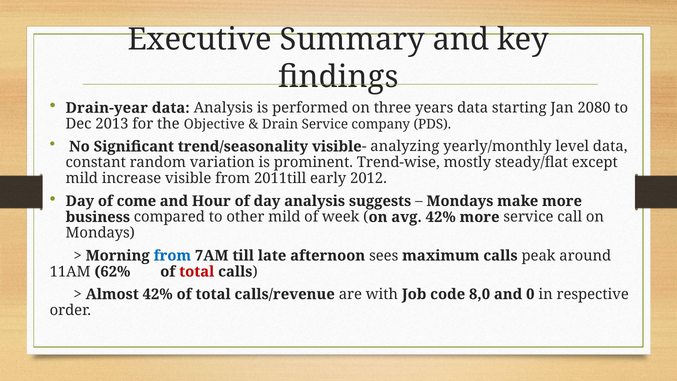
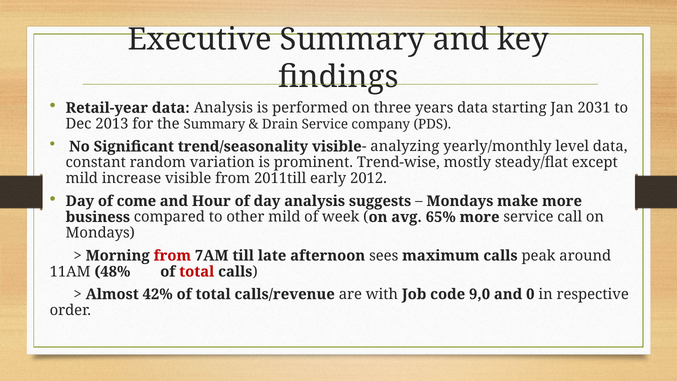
Drain-year: Drain-year -> Retail-year (107, 108)
2080: 2080 -> 2031 (594, 108)
the Objective: Objective -> Summary (214, 124)
avg 42%: 42% -> 65% (441, 217)
from colour: blue -> red (172, 256)
62%: 62% -> 48% (112, 272)
8,0: 8,0 -> 9,0 (480, 294)
